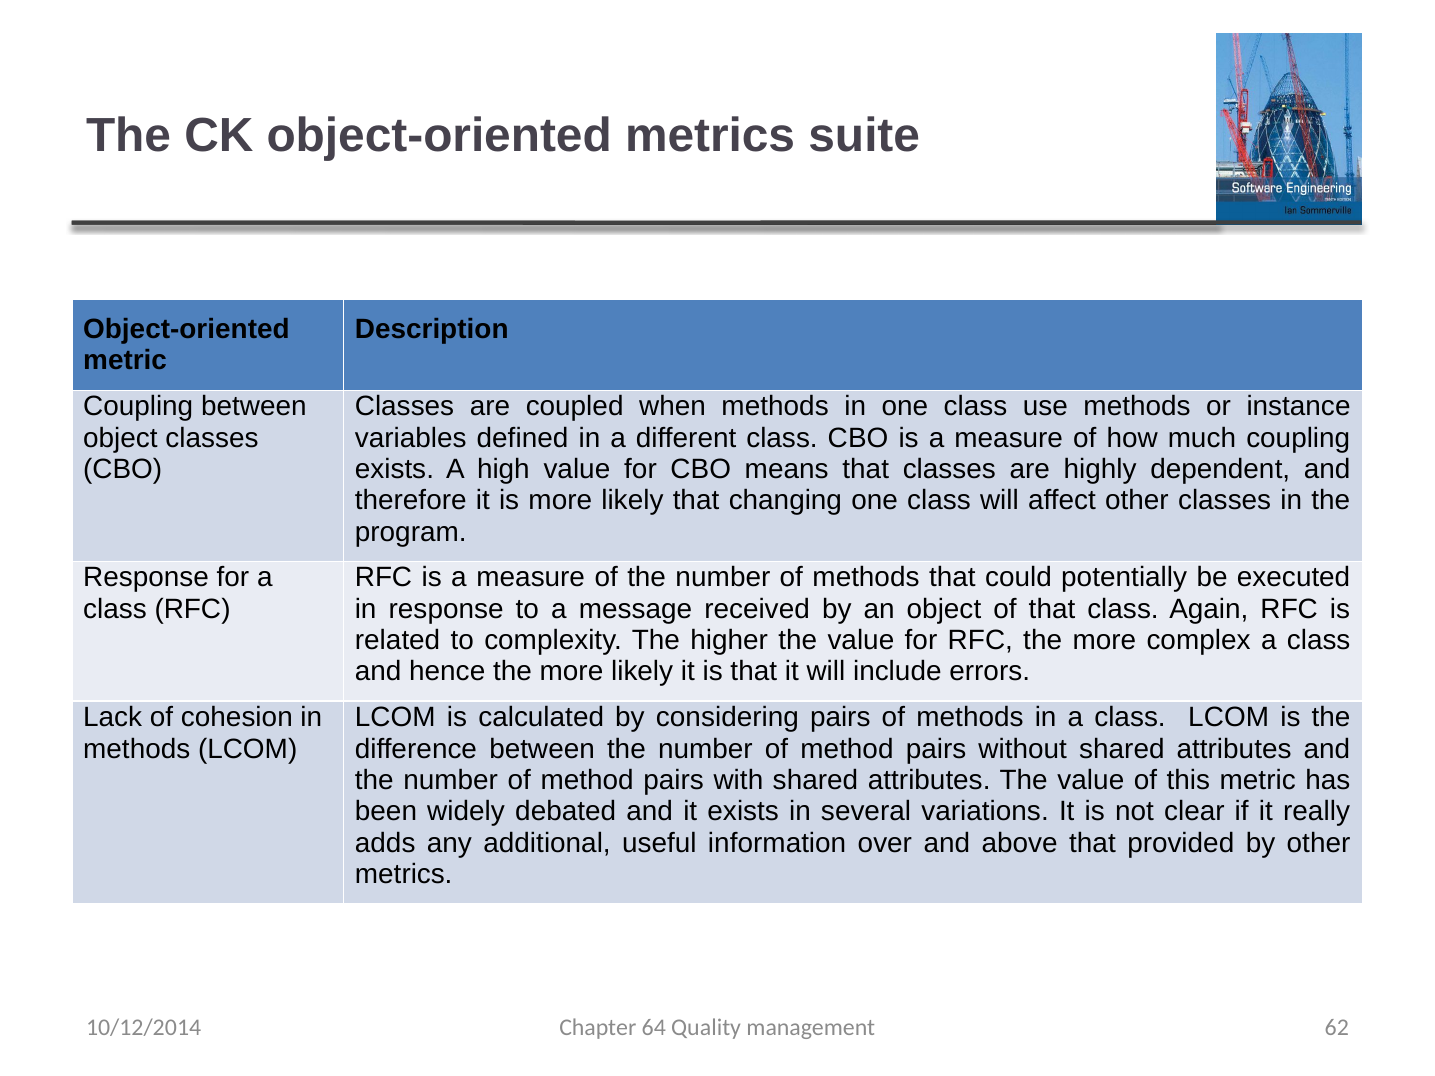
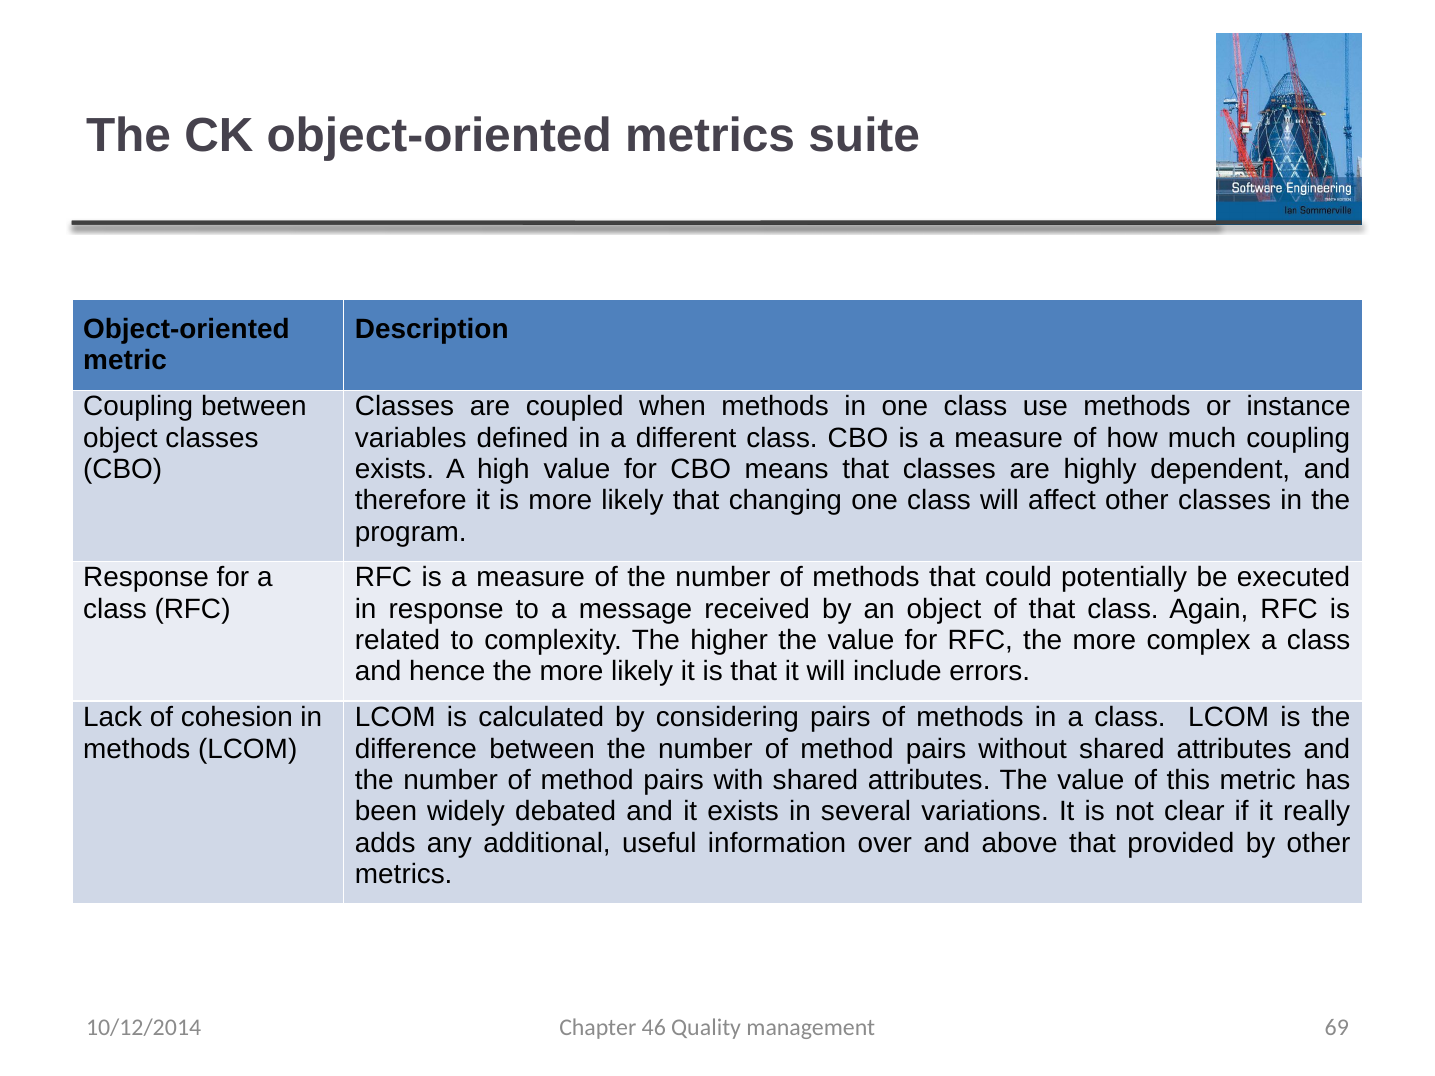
64: 64 -> 46 (654, 1028)
62: 62 -> 69 (1337, 1028)
